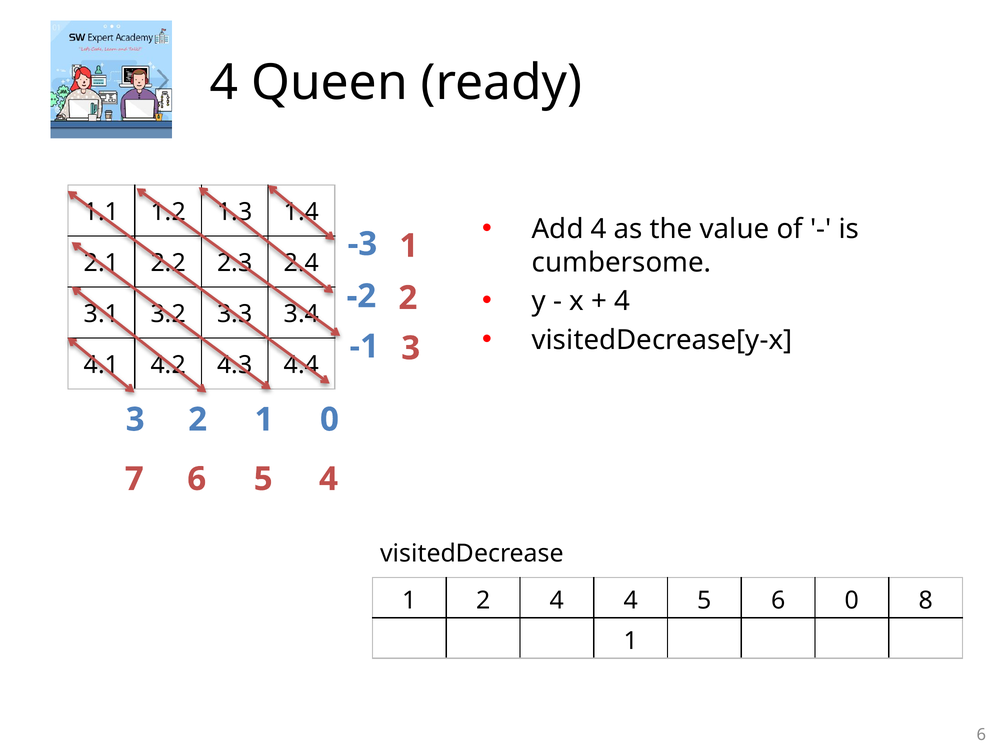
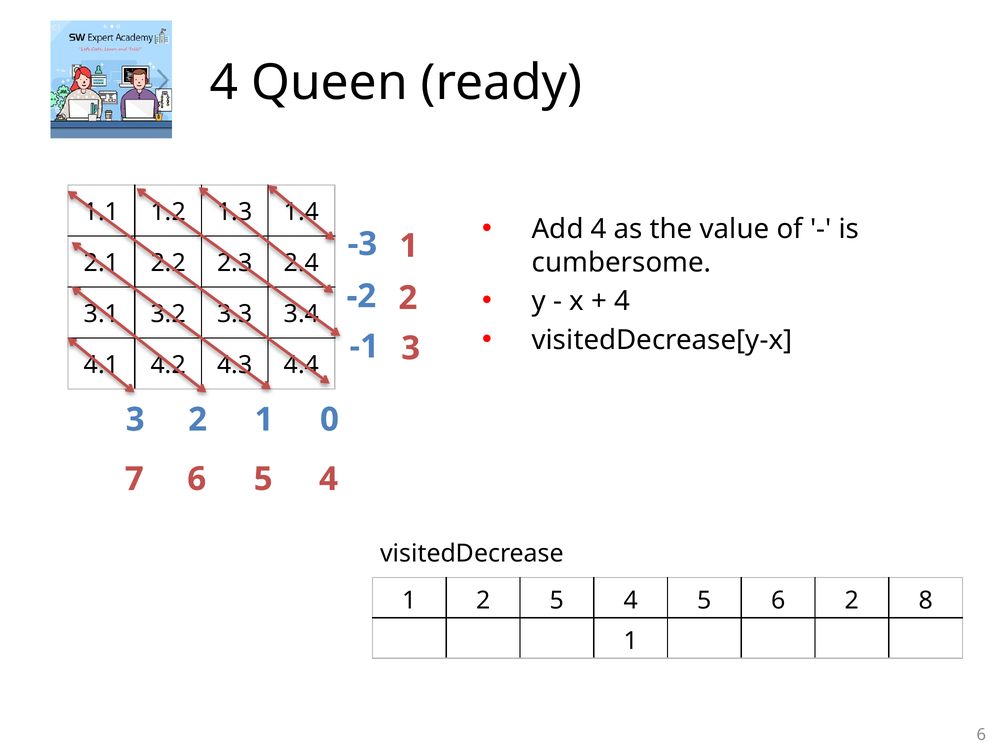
2 4: 4 -> 5 (557, 601)
6 0: 0 -> 2 (852, 601)
